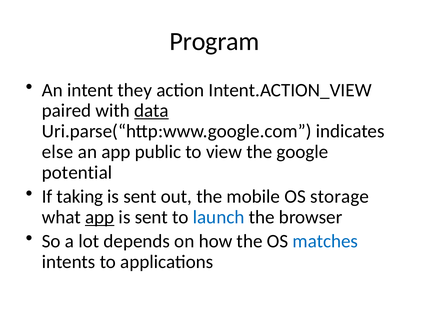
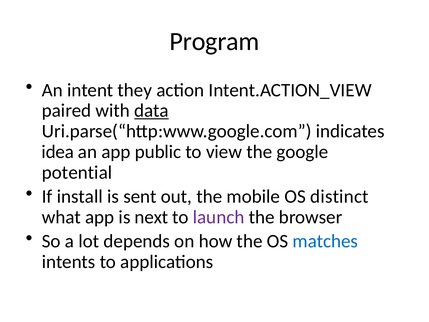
else: else -> idea (58, 152)
taking: taking -> install (80, 196)
storage: storage -> distinct (339, 196)
app underline: present -> none (100, 217)
sent: sent -> next (151, 217)
launch colour: blue -> purple (219, 217)
